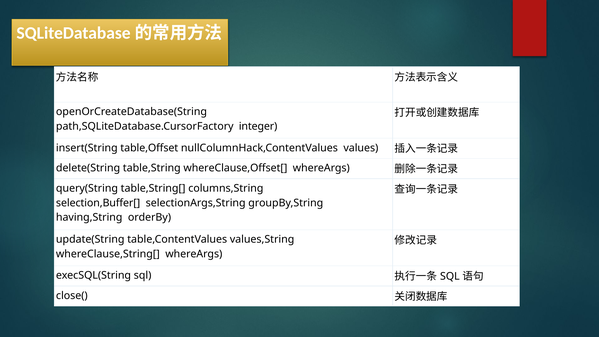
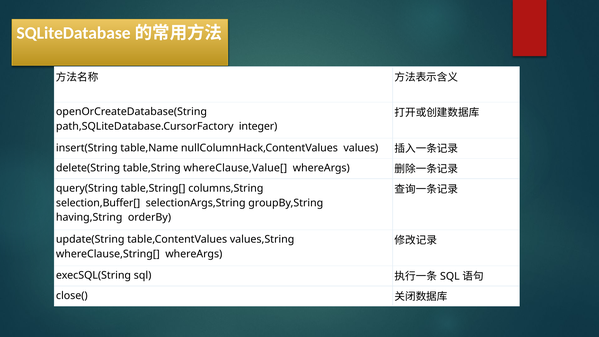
table,Offset: table,Offset -> table,Name (149, 148)
whereClause,Offset[: whereClause,Offset[ -> whereClause,Value[ (235, 168)
